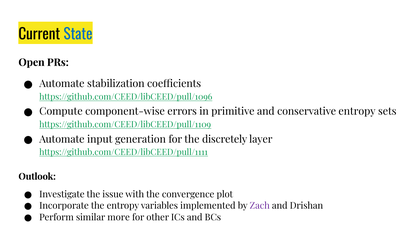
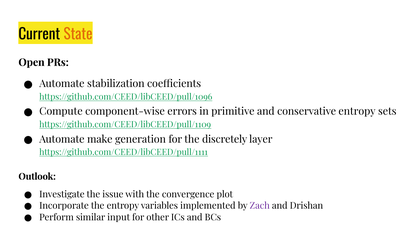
State colour: blue -> orange (78, 35)
input: input -> make (100, 139)
more: more -> input (119, 217)
